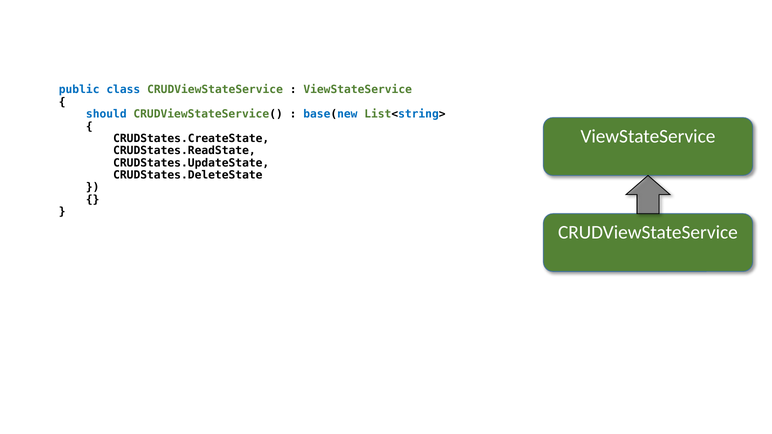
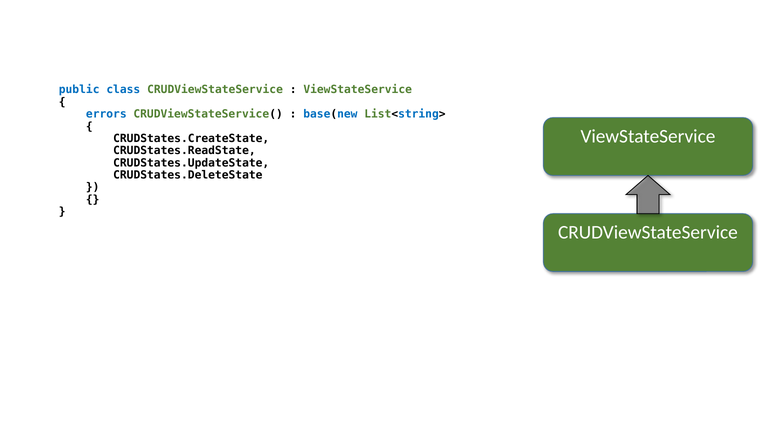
should: should -> errors (106, 114)
